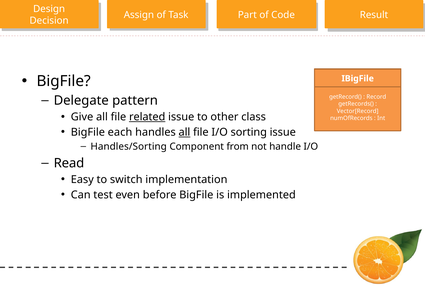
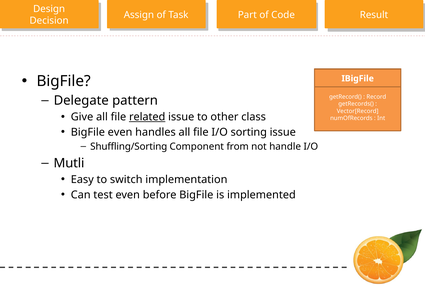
BigFile each: each -> even (120, 132)
all underline: present -> none (184, 132)
Handles/Sorting: Handles/Sorting -> Shuffling/Sorting (129, 147)
Read: Read -> Mutli (69, 163)
